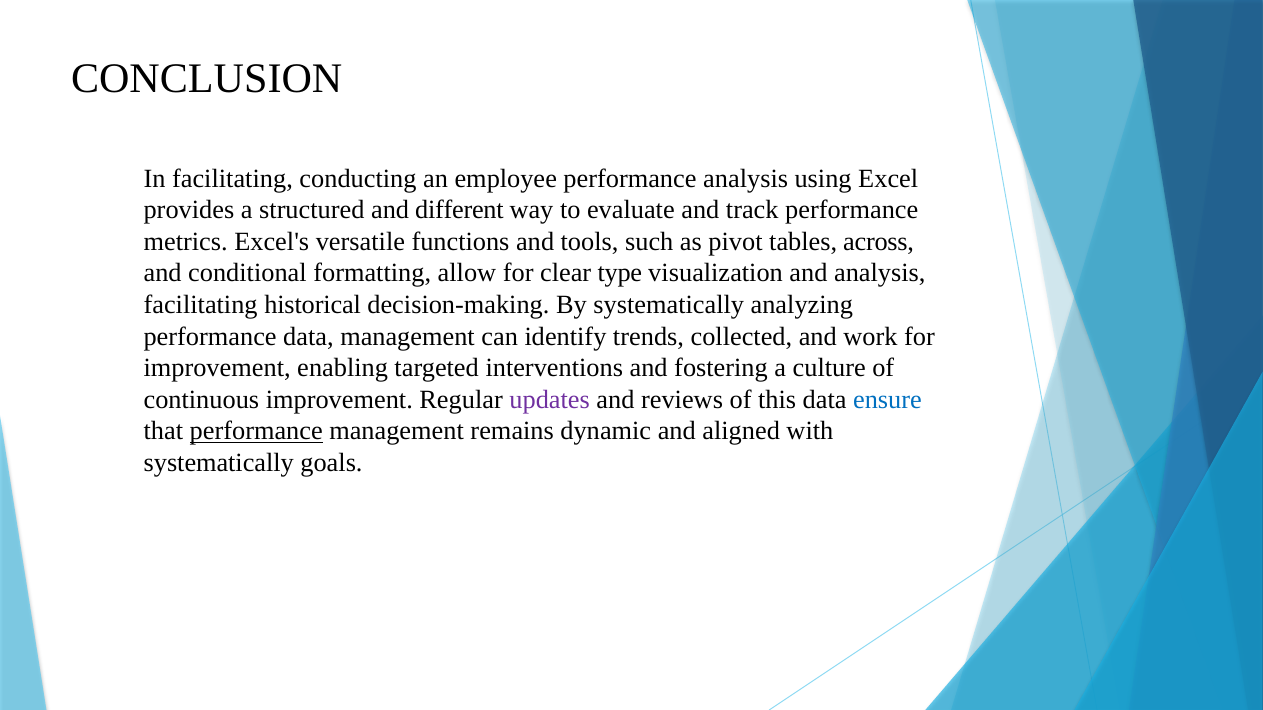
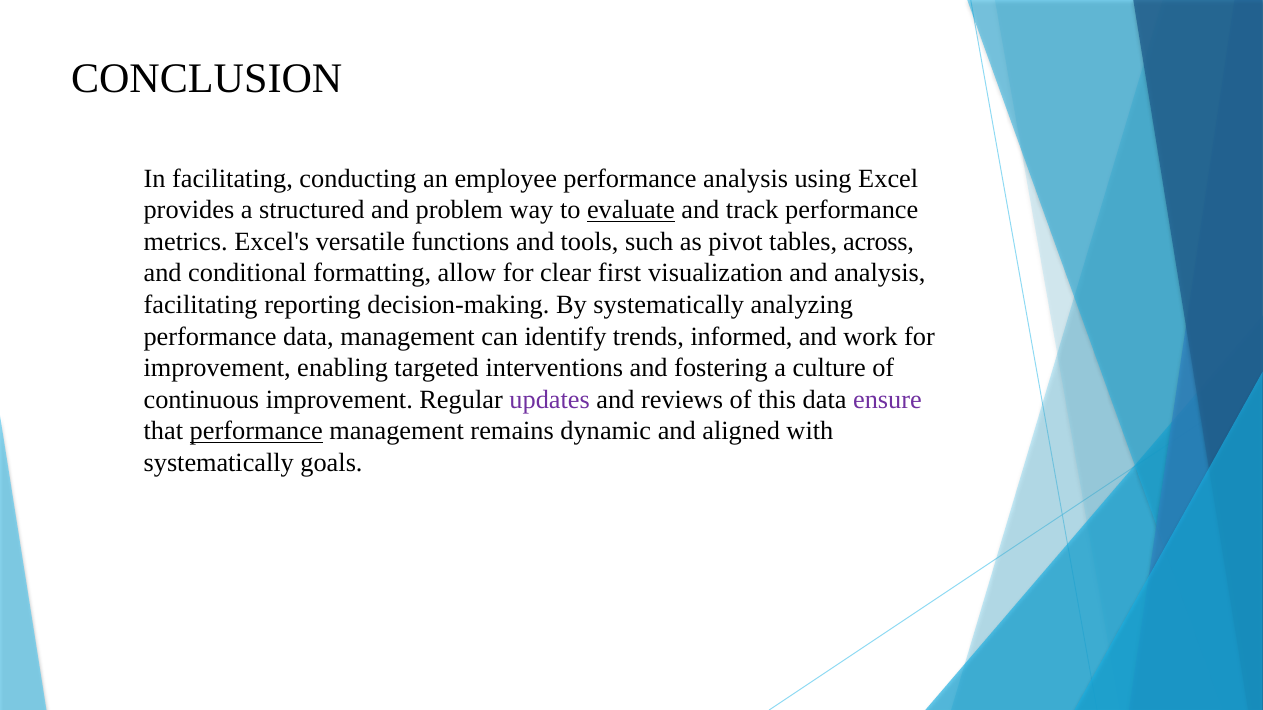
different: different -> problem (459, 210)
evaluate underline: none -> present (631, 210)
type: type -> first (620, 273)
historical: historical -> reporting (313, 305)
collected: collected -> informed (741, 337)
ensure colour: blue -> purple (887, 400)
